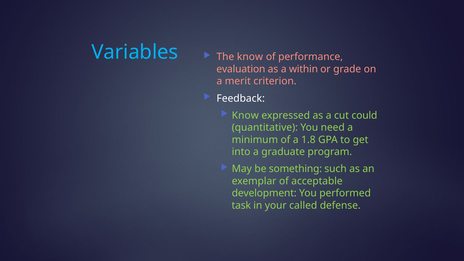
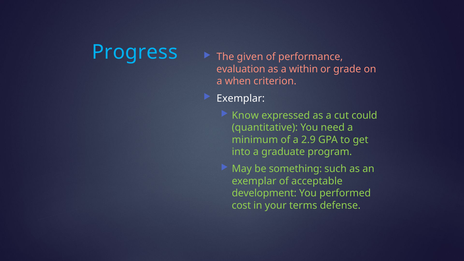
Variables: Variables -> Progress (135, 52)
The know: know -> given (250, 57)
merit: merit -> when (238, 81)
Feedback: Feedback -> Exemplar (241, 98)
1.8: 1.8 -> 2.9 (308, 140)
task: task -> cost (241, 205)
called: called -> terms (303, 205)
